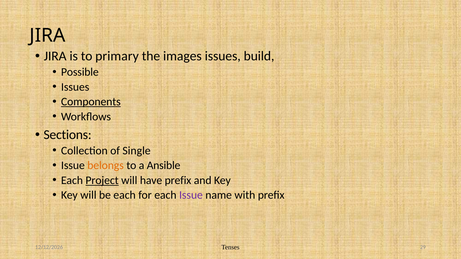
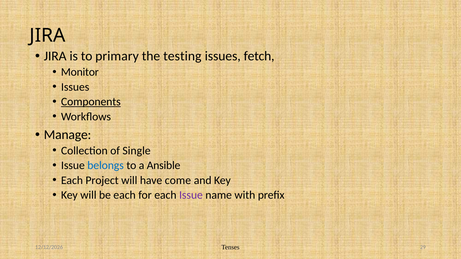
images: images -> testing (182, 56)
build: build -> fetch (259, 56)
Possible: Possible -> Monitor (80, 72)
Sections: Sections -> Manage (68, 135)
belongs colour: orange -> blue (106, 166)
Project underline: present -> none (102, 180)
have prefix: prefix -> come (178, 180)
